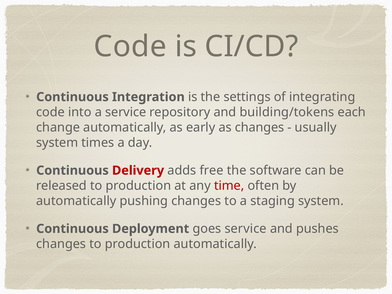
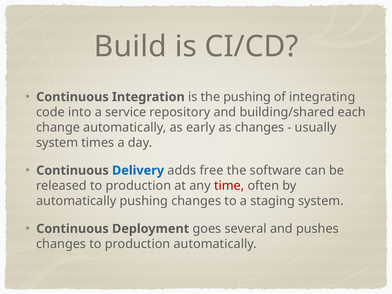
Code: Code -> Build (130, 46)
the settings: settings -> pushing (247, 97)
building/tokens: building/tokens -> building/shared (287, 112)
Delivery colour: red -> blue (138, 170)
goes service: service -> several (246, 229)
